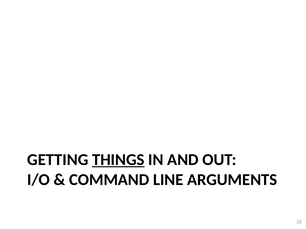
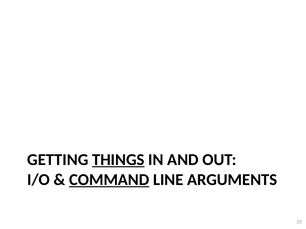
COMMAND underline: none -> present (109, 180)
